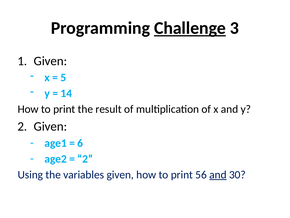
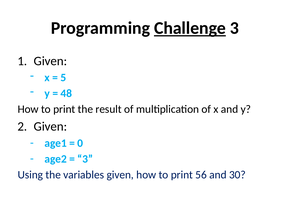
14: 14 -> 48 (66, 93)
6: 6 -> 0 (80, 143)
2: 2 -> 3 (85, 159)
and underline: present -> none (218, 174)
